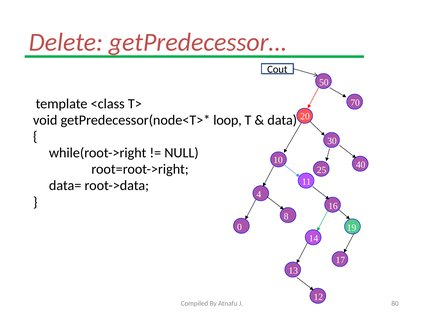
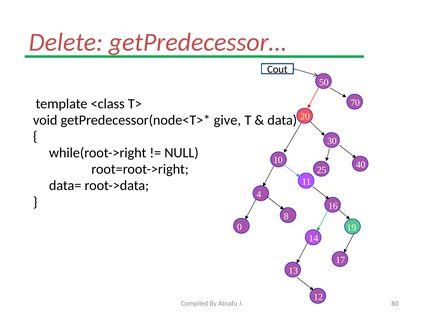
loop: loop -> give (227, 120)
